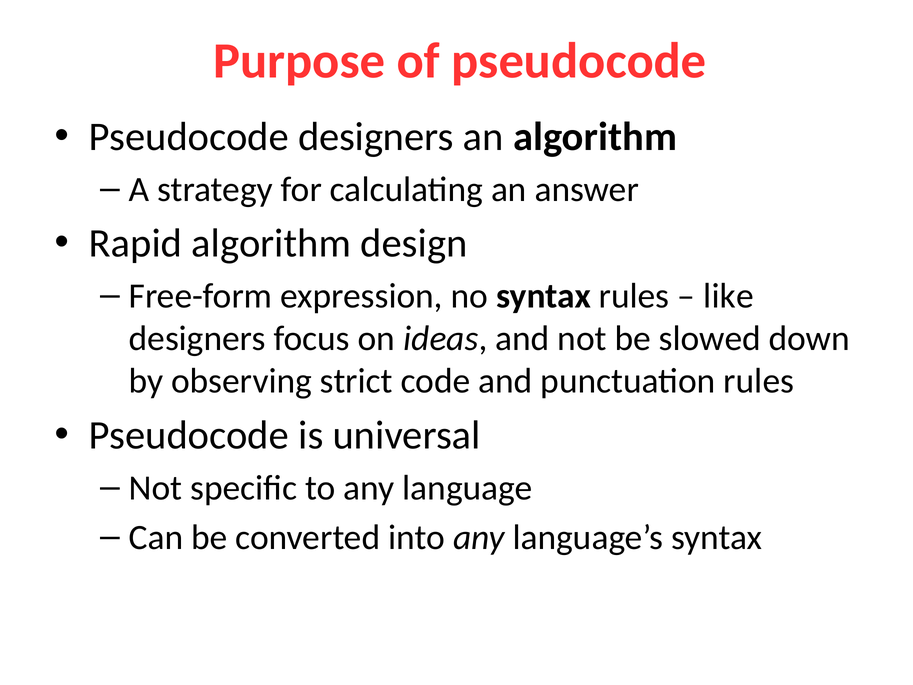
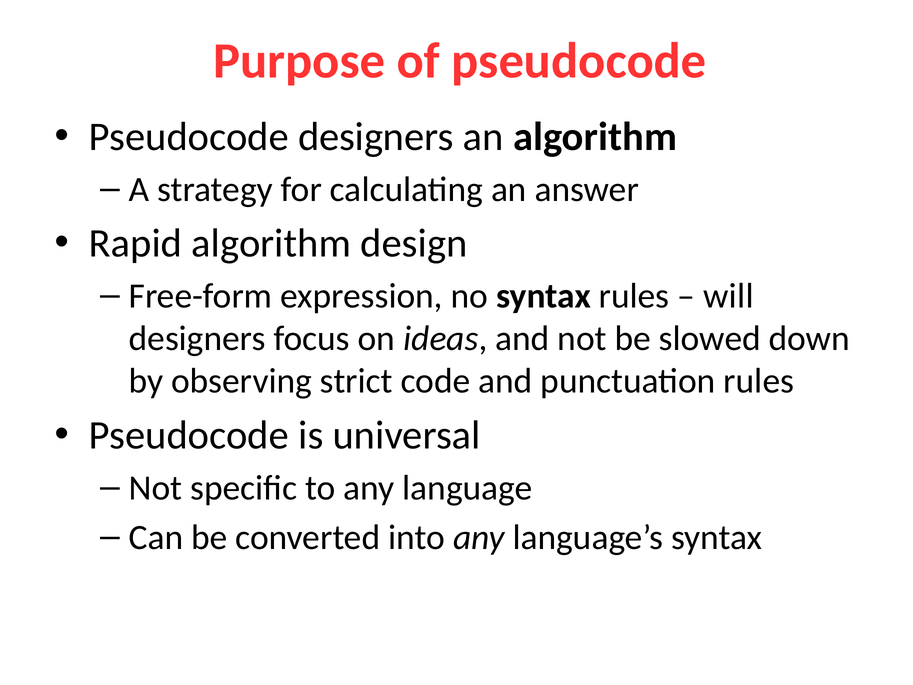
like: like -> will (729, 296)
